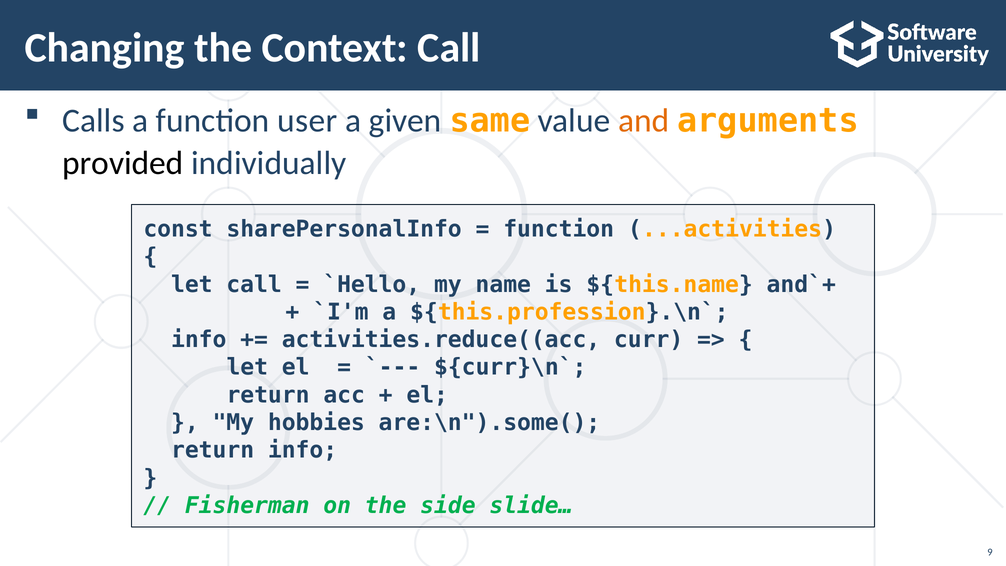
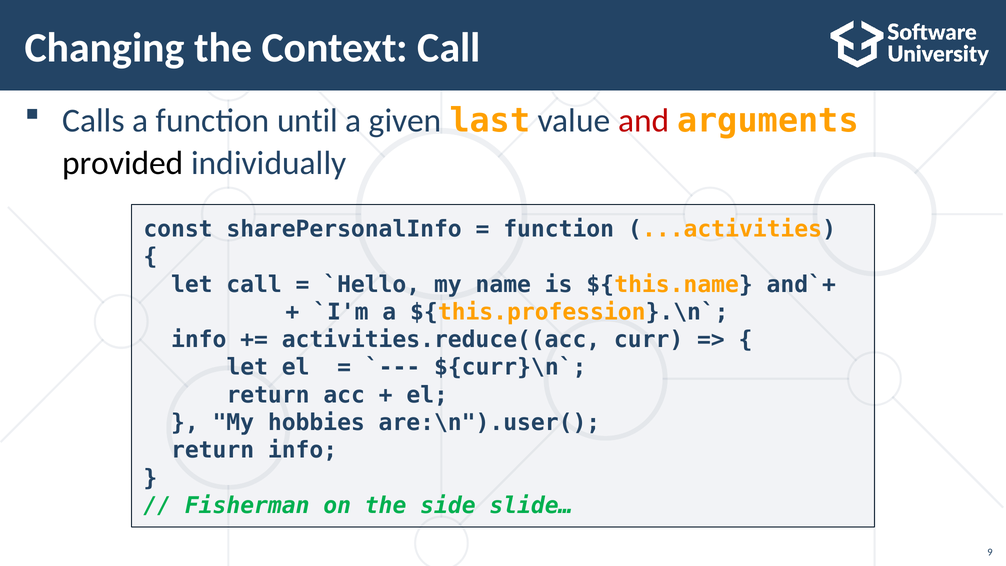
user: user -> until (308, 121)
same: same -> last (490, 121)
and colour: orange -> red (644, 121)
are:\n").some(: are:\n").some( -> are:\n").user( (489, 423)
